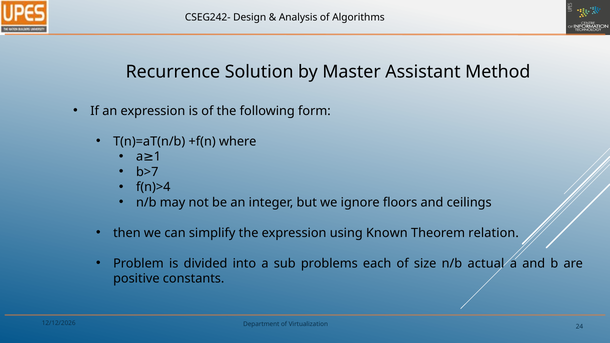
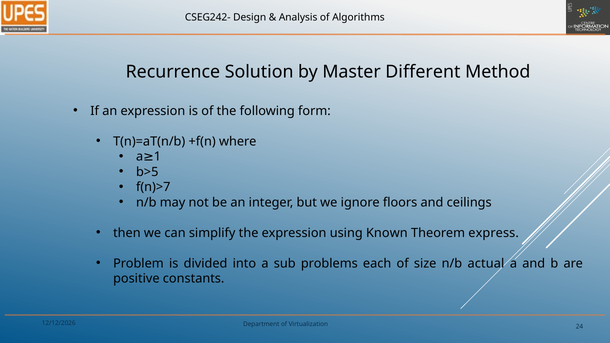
Assistant: Assistant -> Different (423, 72)
b>7: b>7 -> b>5 (147, 172)
f(n)>4: f(n)>4 -> f(n)>7 (153, 187)
relation: relation -> express (494, 233)
